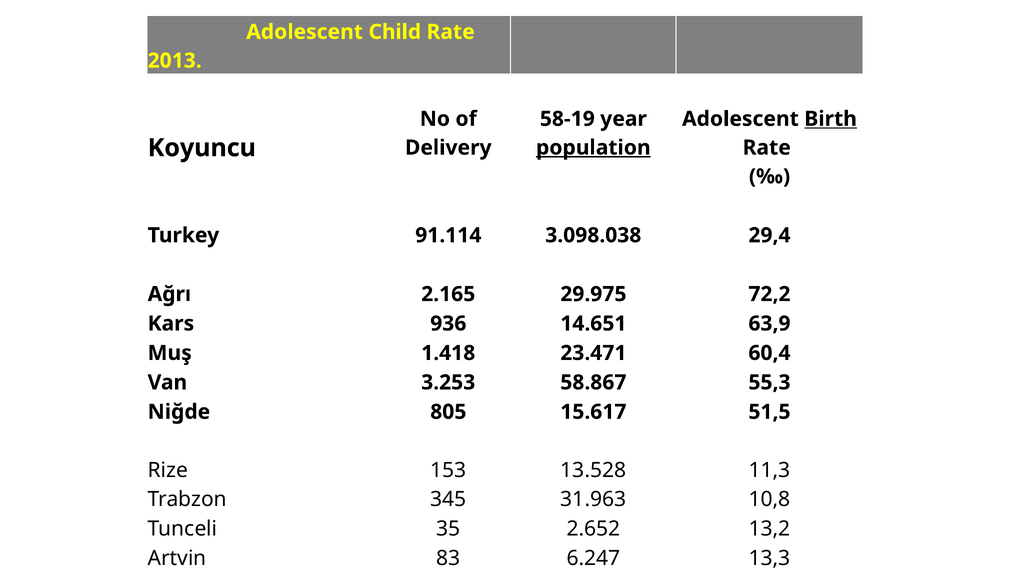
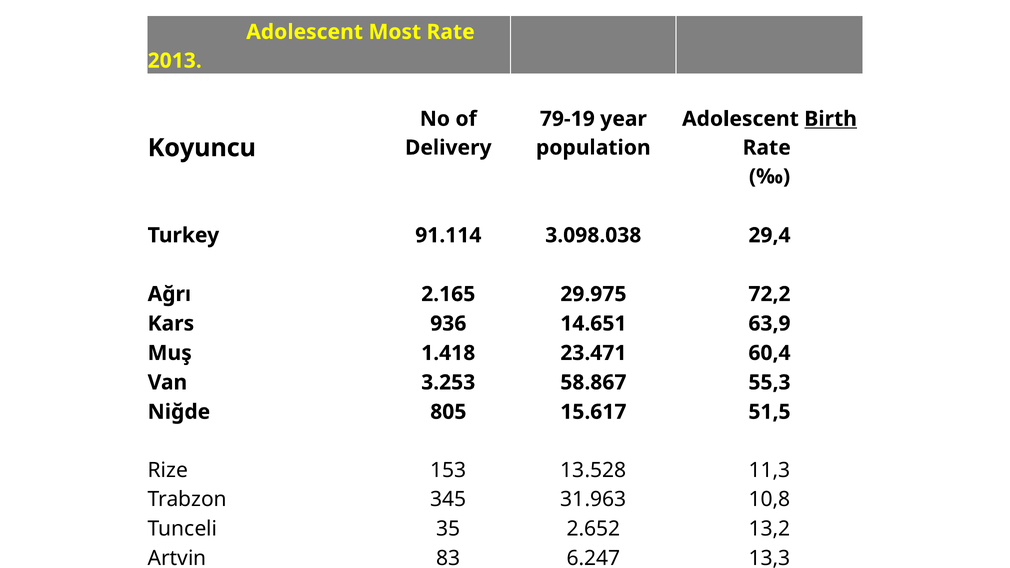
Child: Child -> Most (395, 32)
58-19: 58-19 -> 79-19 (567, 119)
population underline: present -> none (593, 148)
